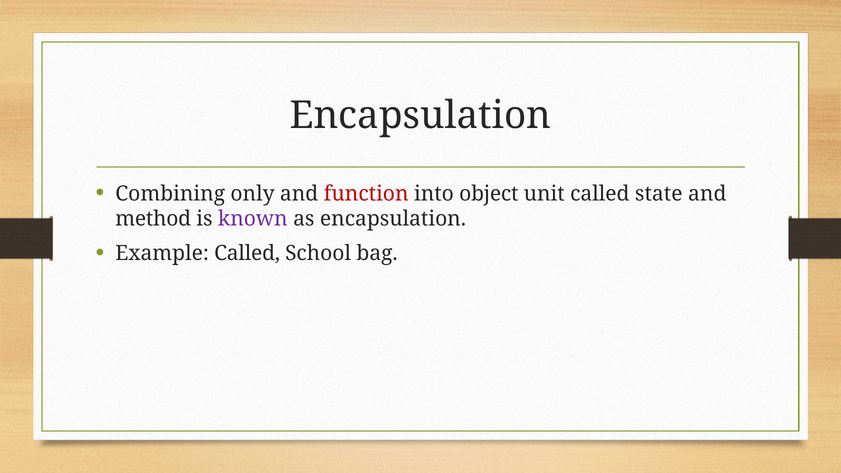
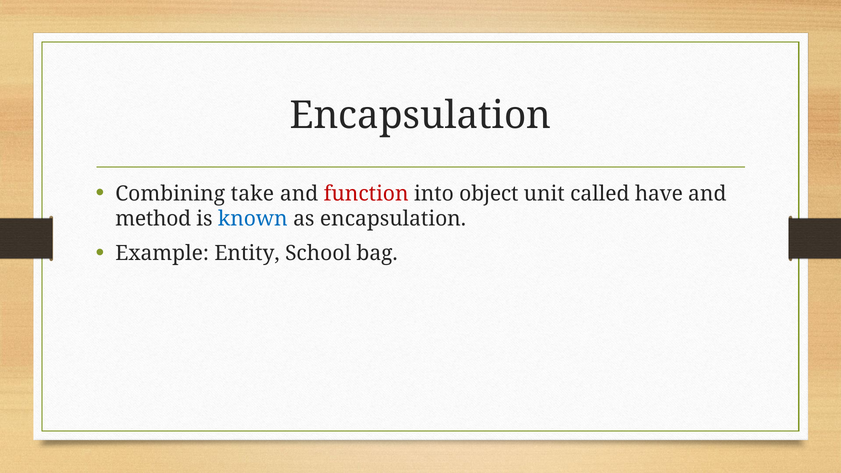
only: only -> take (252, 194)
state: state -> have (659, 194)
known colour: purple -> blue (253, 219)
Example Called: Called -> Entity (247, 254)
